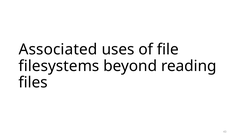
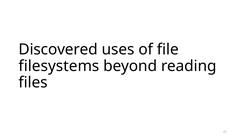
Associated: Associated -> Discovered (58, 49)
